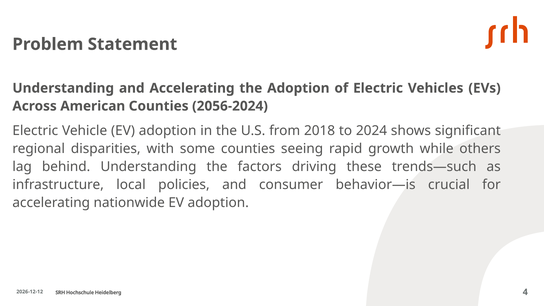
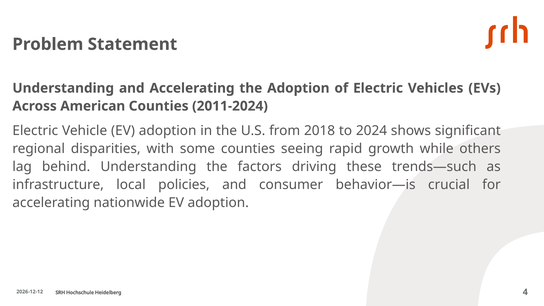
2056-2024: 2056-2024 -> 2011-2024 (230, 106)
